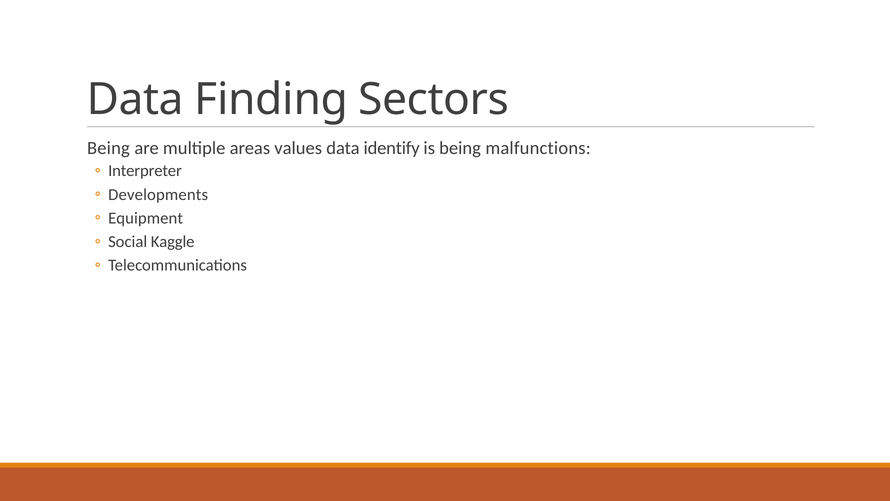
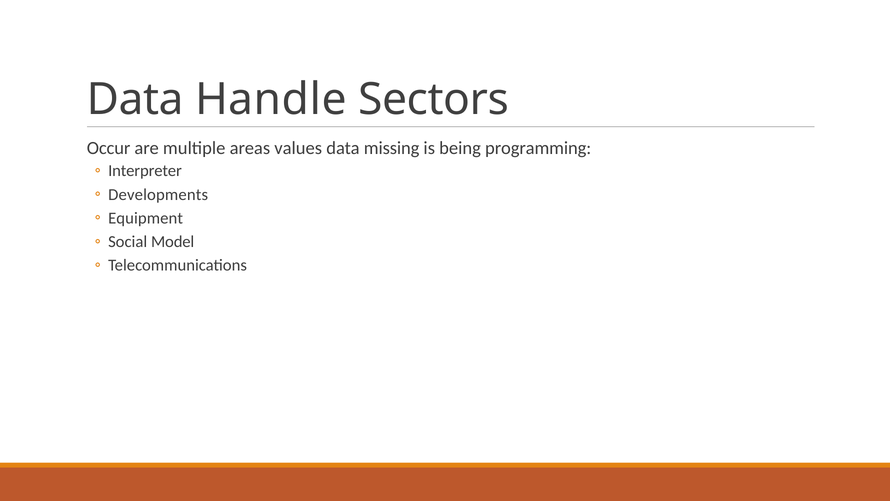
Finding: Finding -> Handle (271, 100)
Being: Being -> Occur (109, 148)
identify: identify -> missing (392, 148)
malfunctions: malfunctions -> programming (538, 148)
Kaggle: Kaggle -> Model (173, 242)
